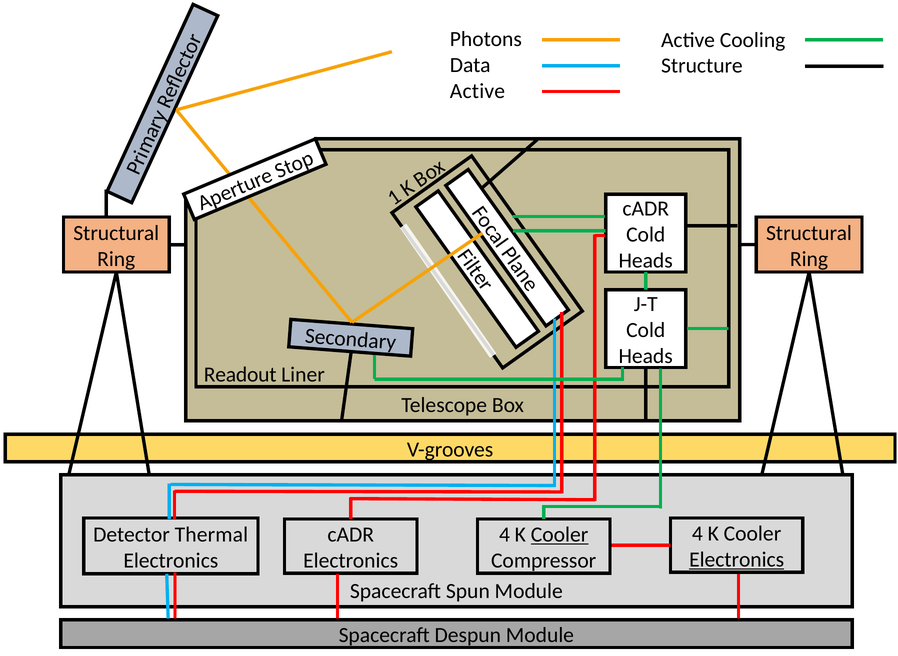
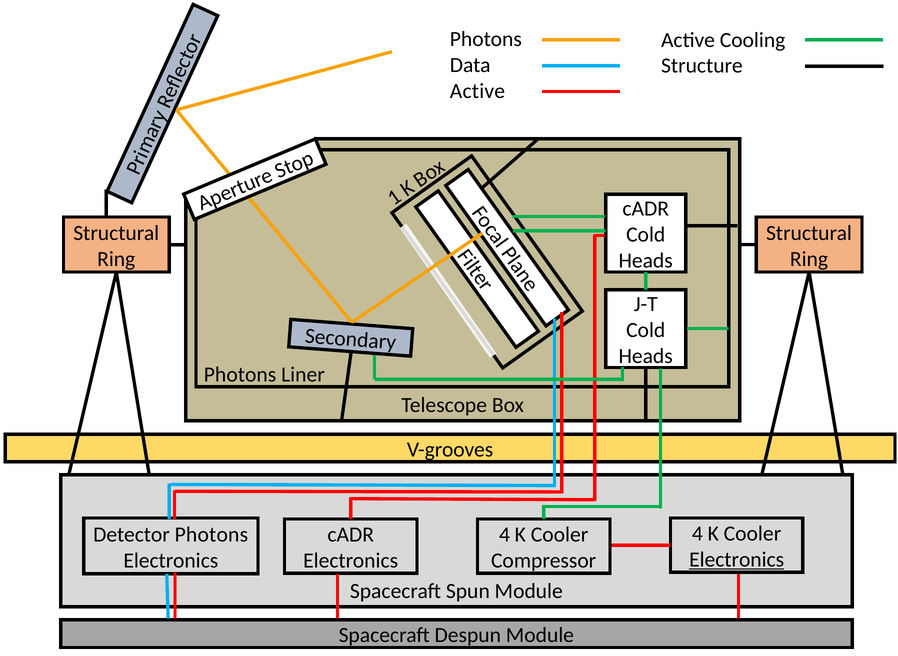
Readout: Readout -> Photons (240, 375)
Detector Thermal: Thermal -> Photons (211, 535)
Cooler underline: present -> none (560, 535)
